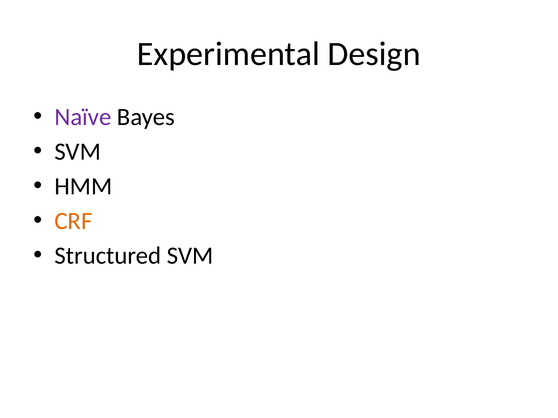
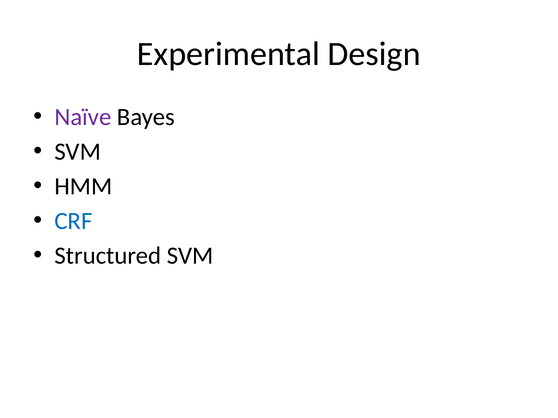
CRF colour: orange -> blue (73, 221)
